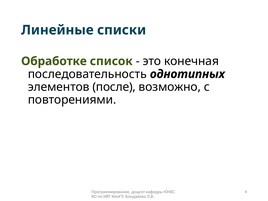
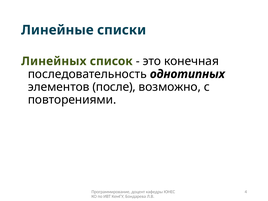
Обработке: Обработке -> Линейных (54, 61)
